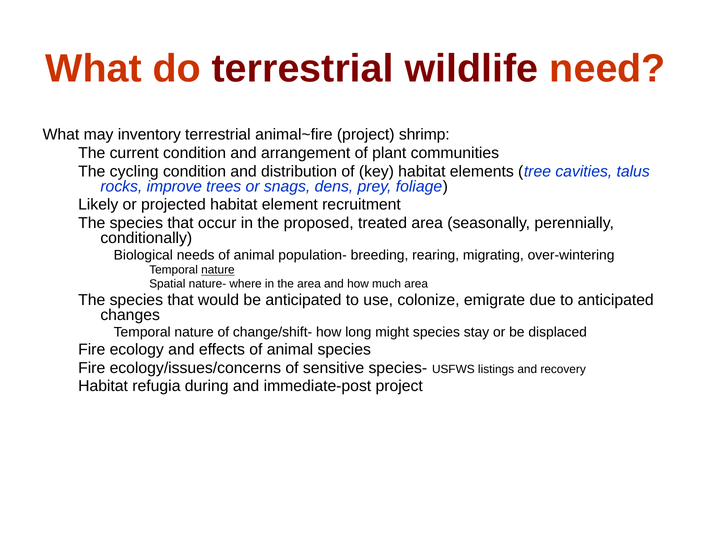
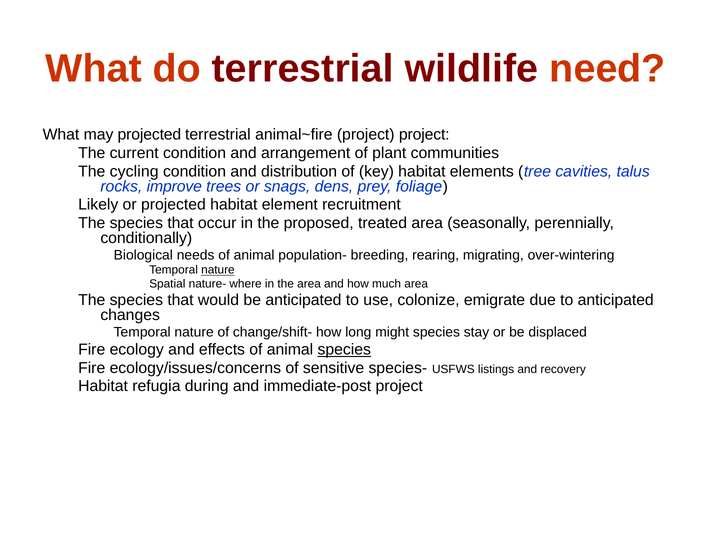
may inventory: inventory -> projected (149, 135)
project shrimp: shrimp -> project (424, 135)
species underline: none -> present (344, 350)
